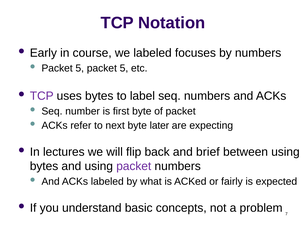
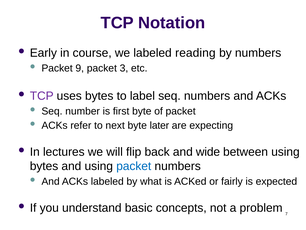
focuses: focuses -> reading (195, 53)
5: 5 -> 9 (80, 68)
5: 5 -> 3 (124, 68)
brief: brief -> wide (208, 152)
packet colour: purple -> blue (134, 166)
